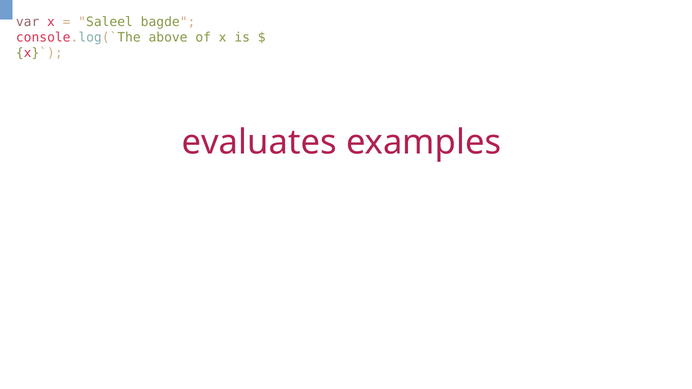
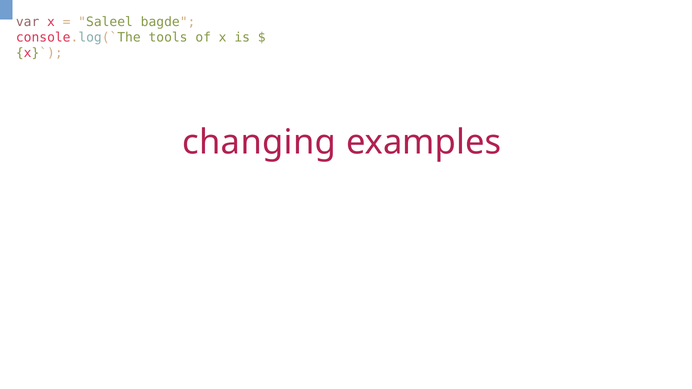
above: above -> tools (168, 38)
evaluates: evaluates -> changing (259, 142)
